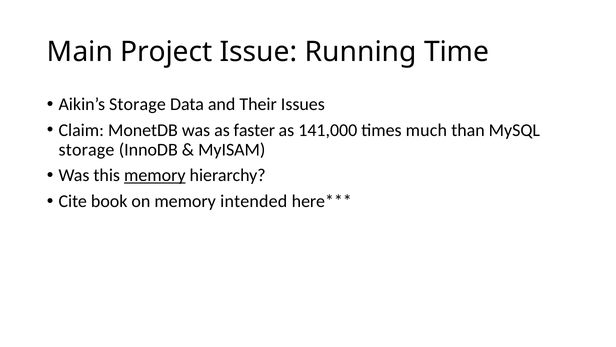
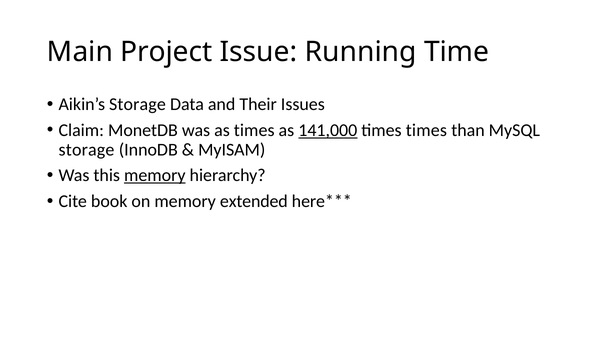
as faster: faster -> times (254, 130)
141,000 underline: none -> present (328, 130)
times much: much -> times (426, 130)
intended: intended -> extended (254, 201)
